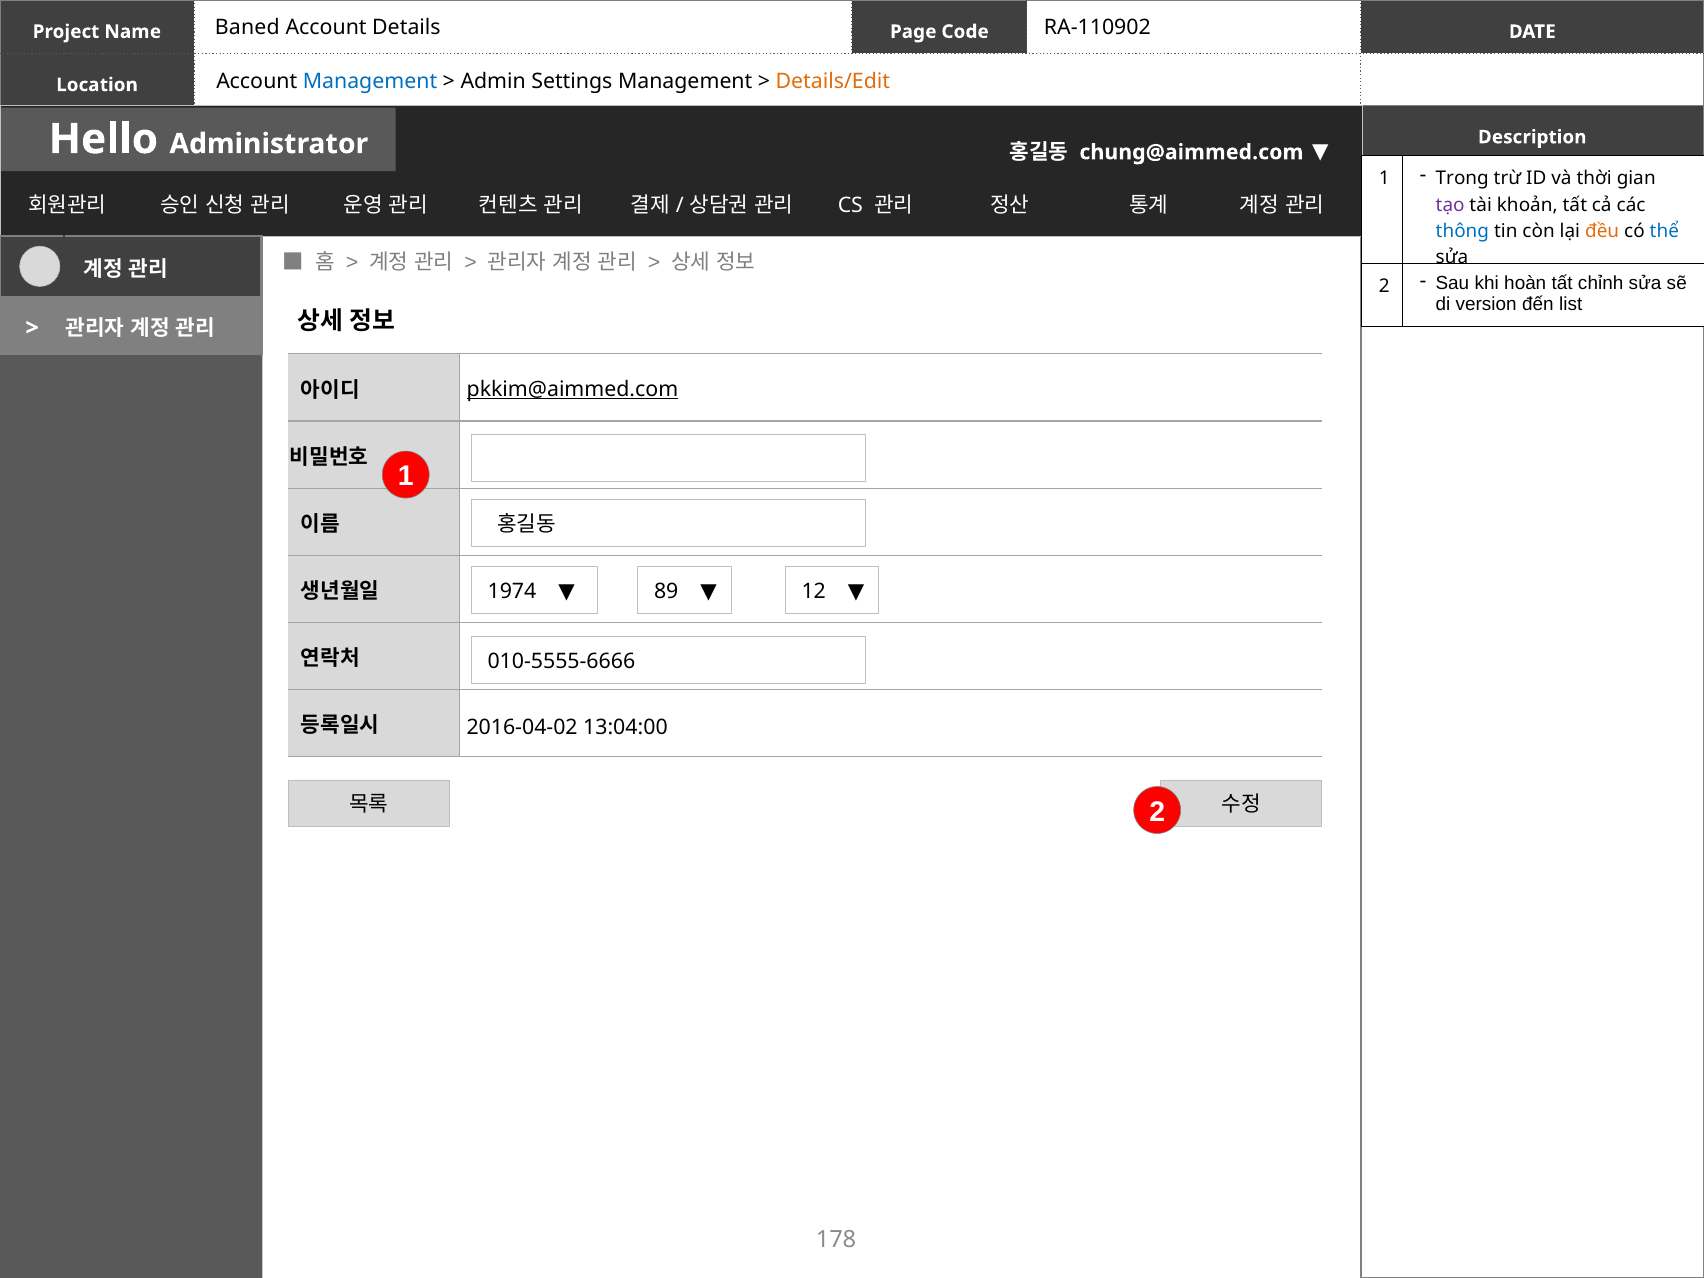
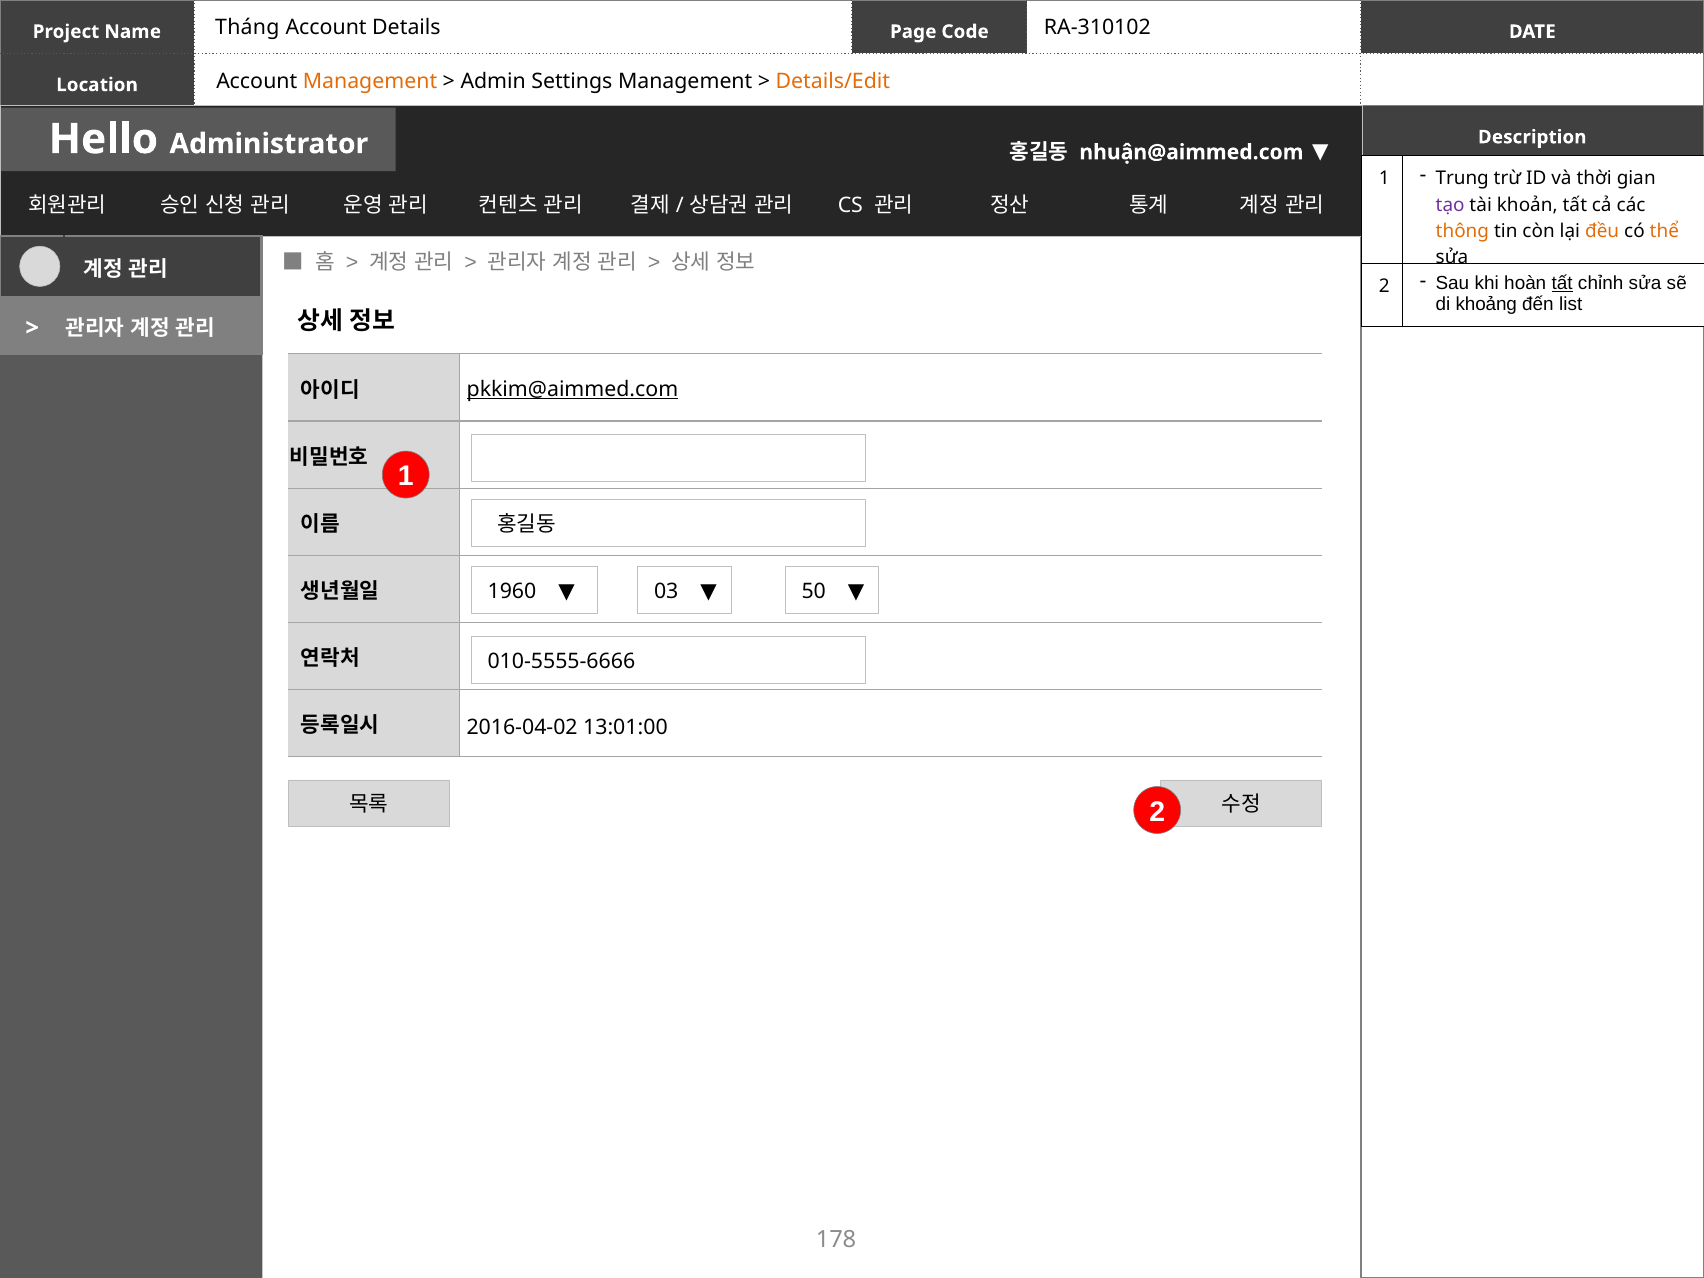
Baned: Baned -> Tháng (247, 28)
RA-110902: RA-110902 -> RA-310102 (1097, 28)
Management colour: blue -> orange (370, 81)
chung@aimmed.com: chung@aimmed.com -> nhuận@aimmed.com (1191, 152)
Trong: Trong -> Trung (1462, 179)
thông colour: blue -> orange (1462, 231)
thể colour: blue -> orange (1664, 231)
tất underline: none -> present (1562, 283)
version: version -> khoảng (1486, 305)
1974: 1974 -> 1960 (512, 592)
89: 89 -> 03 (666, 592)
12: 12 -> 50 (814, 592)
13:04:00: 13:04:00 -> 13:01:00 (625, 728)
